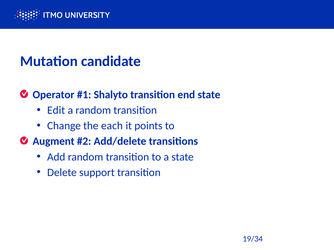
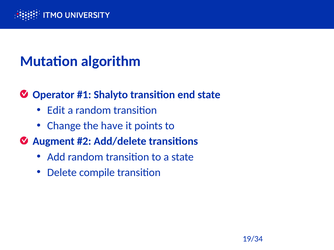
candidate: candidate -> algorithm (111, 61)
each: each -> have (112, 126)
support: support -> compile (97, 173)
